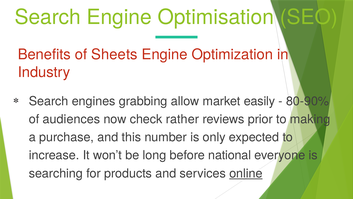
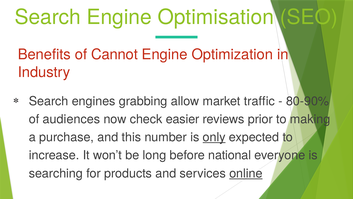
Sheets: Sheets -> Cannot (115, 54)
easily: easily -> traffic (259, 101)
rather: rather -> easier (183, 119)
only underline: none -> present (214, 137)
